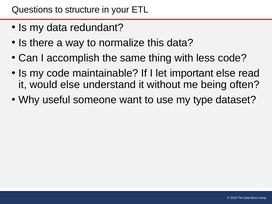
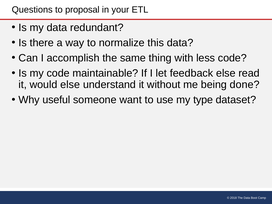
structure: structure -> proposal (82, 10)
important: important -> feedback (192, 73)
often: often -> done (245, 85)
